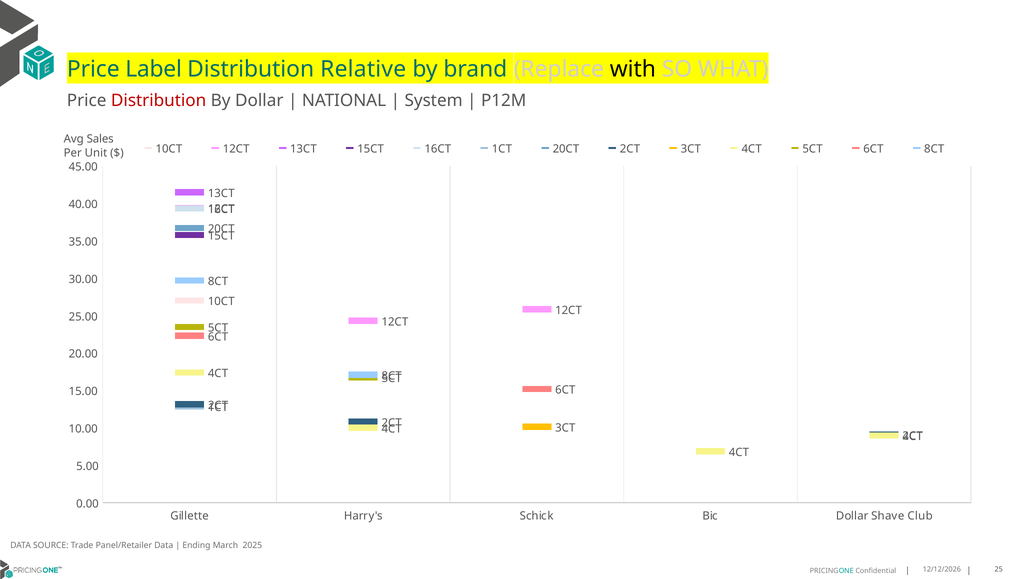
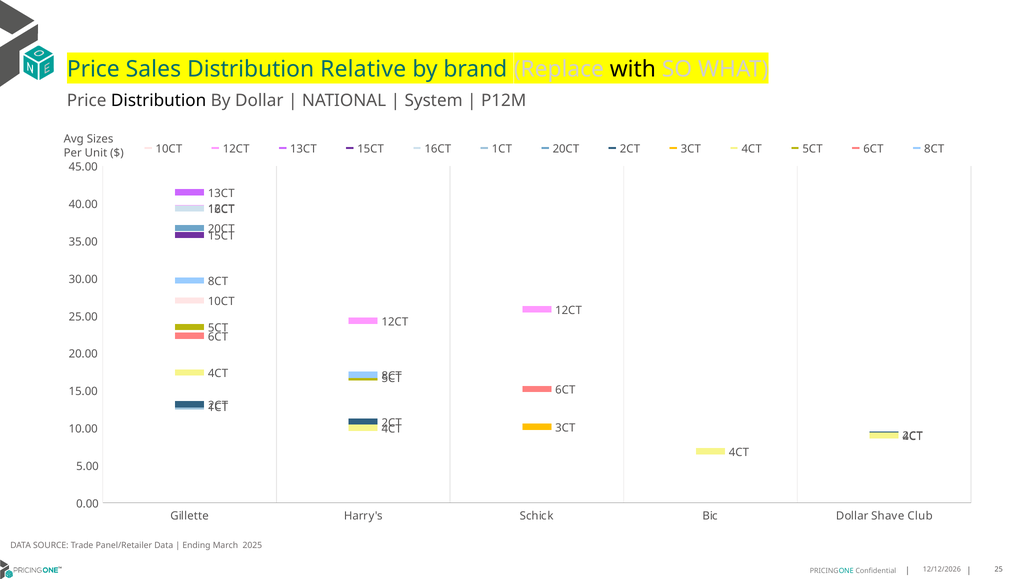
Label: Label -> Sales (153, 69)
Distribution colour: red -> black (159, 100)
Sales: Sales -> Sizes (100, 139)
